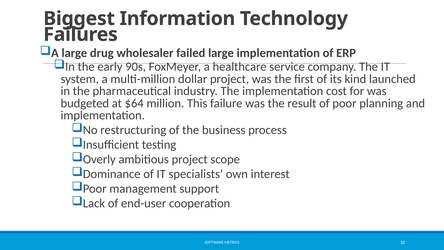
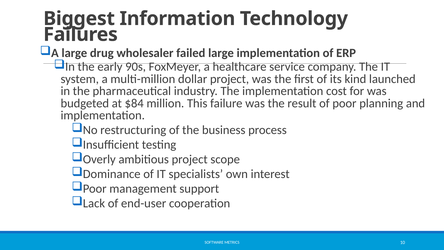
$64: $64 -> $84 (134, 103)
